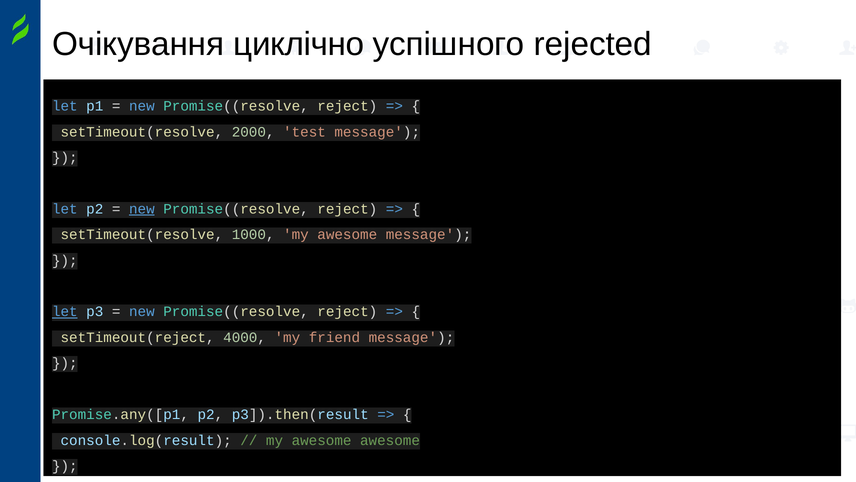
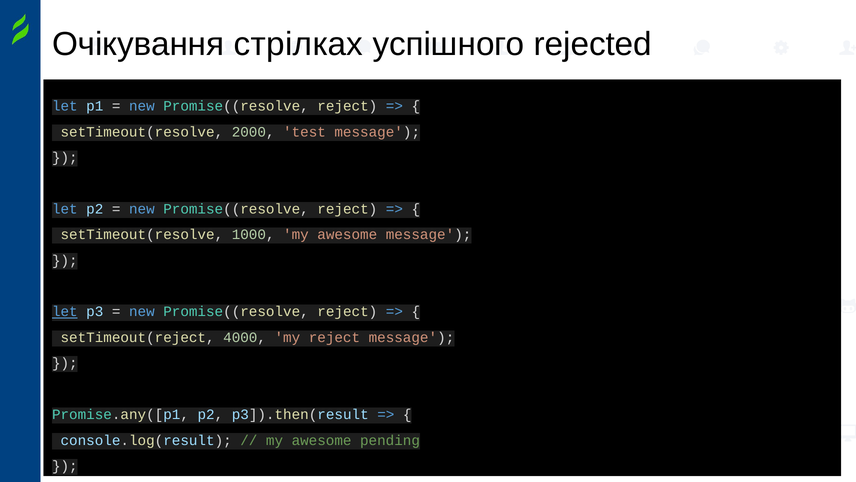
циклічно: циклічно -> стрілках (298, 44)
new underline: present -> none (142, 209)
my friend: friend -> reject (334, 337)
awesome awesome: awesome -> pending (390, 440)
